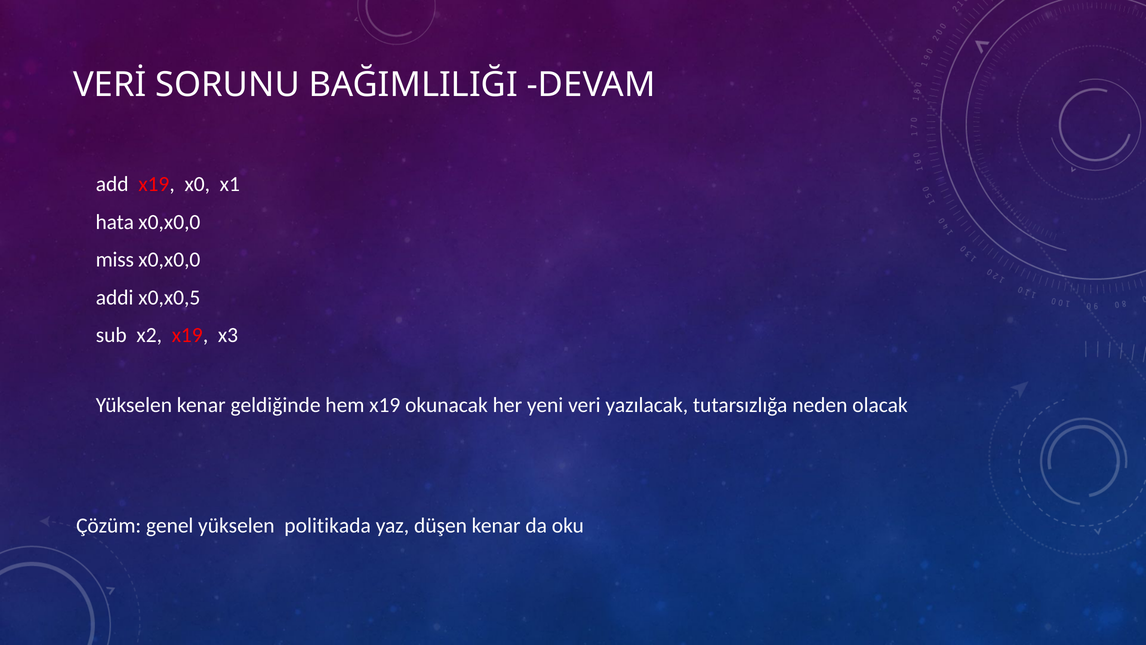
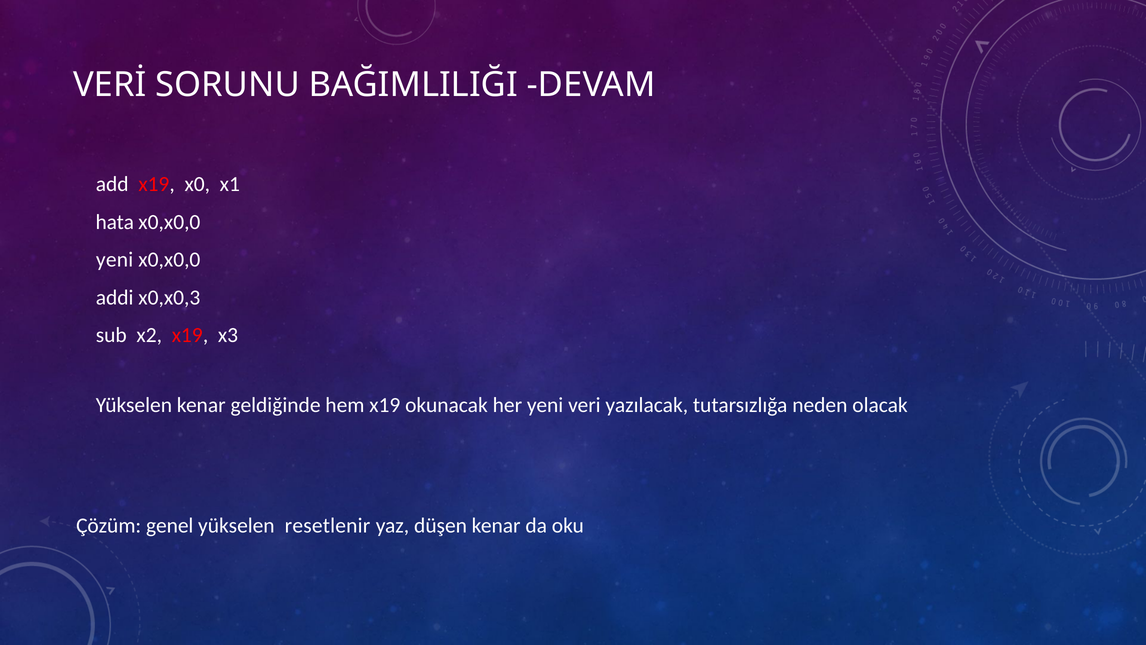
miss: miss -> yeni (115, 260)
x0,x0,5: x0,x0,5 -> x0,x0,3 (169, 297)
politikada: politikada -> resetlenir (328, 526)
